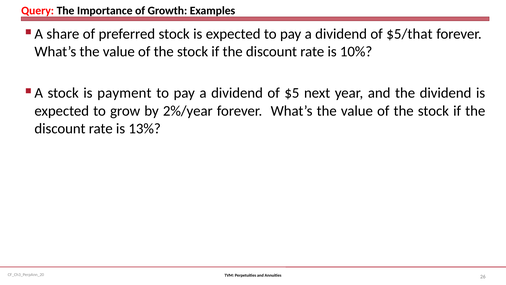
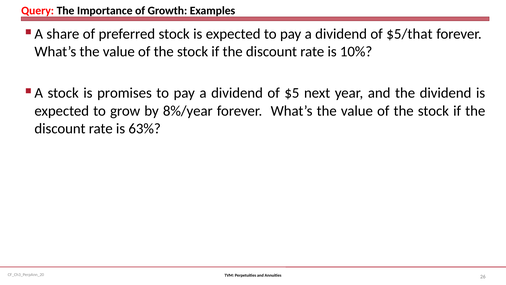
payment: payment -> promises (124, 93)
2%/year: 2%/year -> 8%/year (188, 111)
13%: 13% -> 63% (145, 128)
